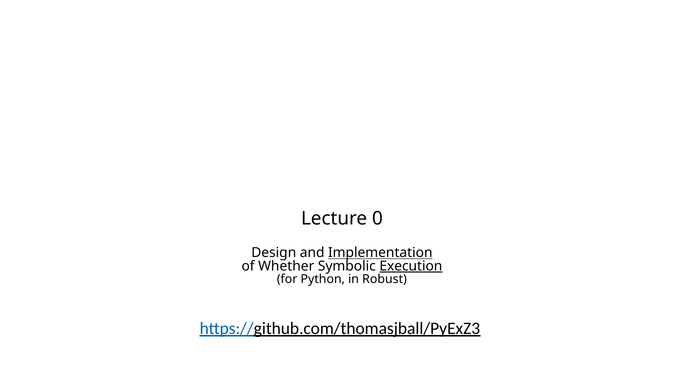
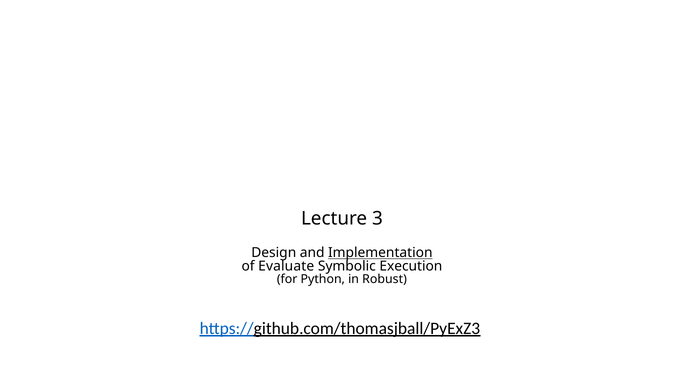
0: 0 -> 3 (377, 218)
Whether: Whether -> Evaluate (286, 266)
Execution underline: present -> none (411, 266)
